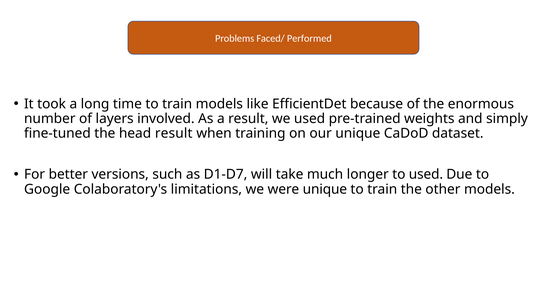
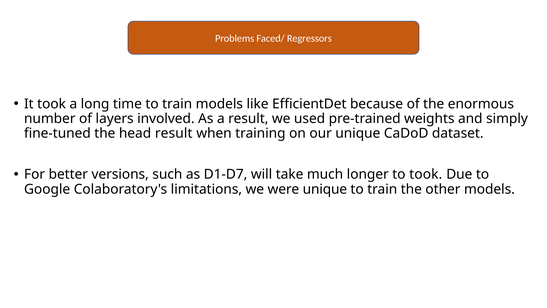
Performed: Performed -> Regressors (309, 38)
to used: used -> took (426, 174)
